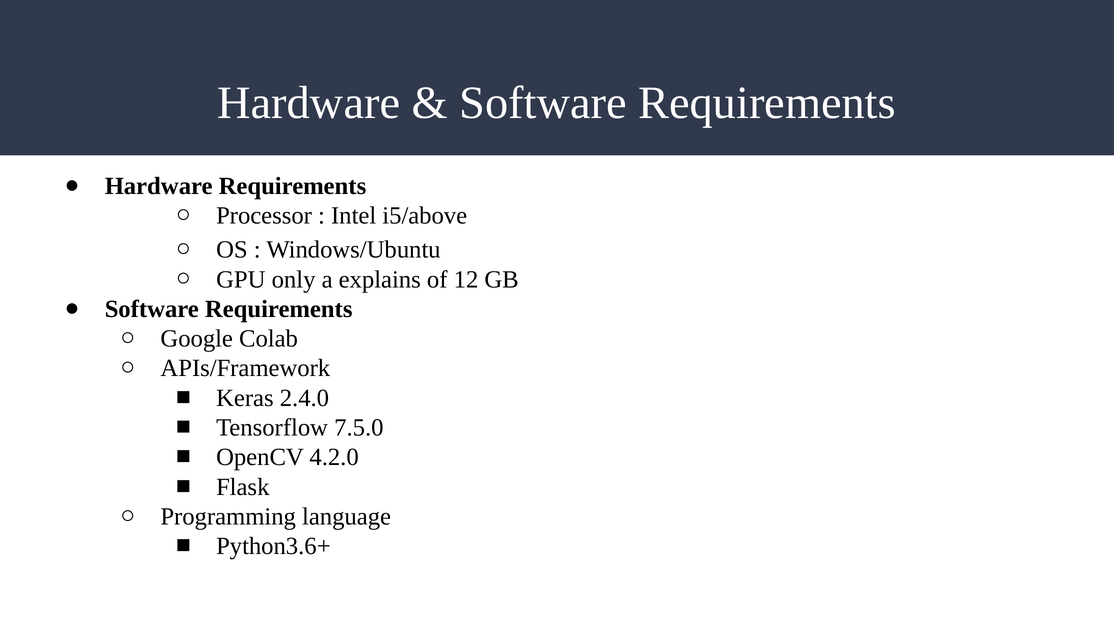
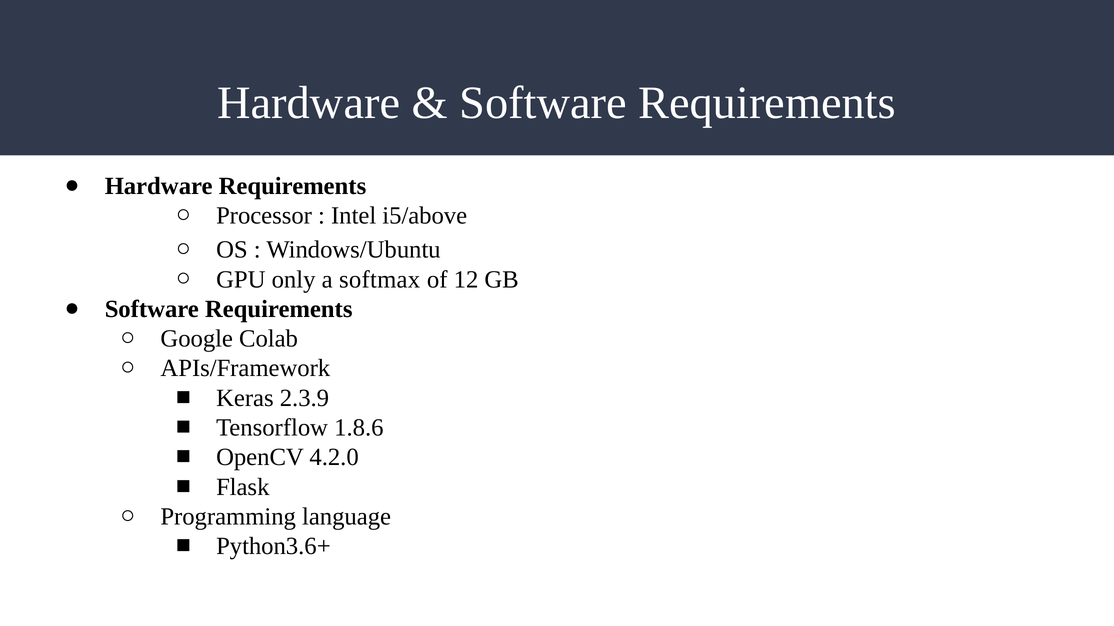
explains: explains -> softmax (380, 280)
2.4.0: 2.4.0 -> 2.3.9 (304, 398)
7.5.0: 7.5.0 -> 1.8.6 (359, 428)
